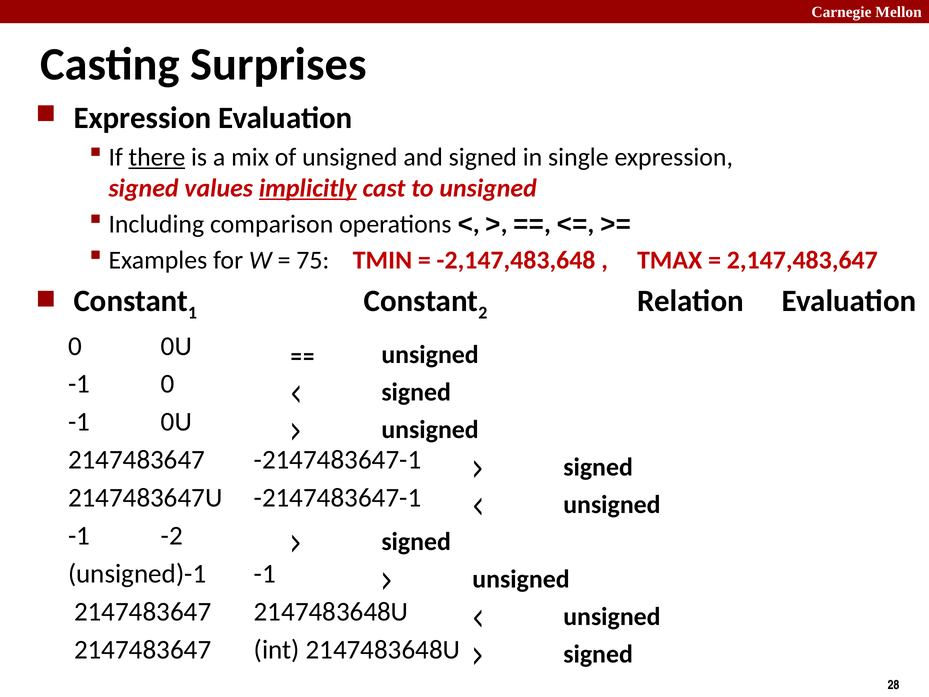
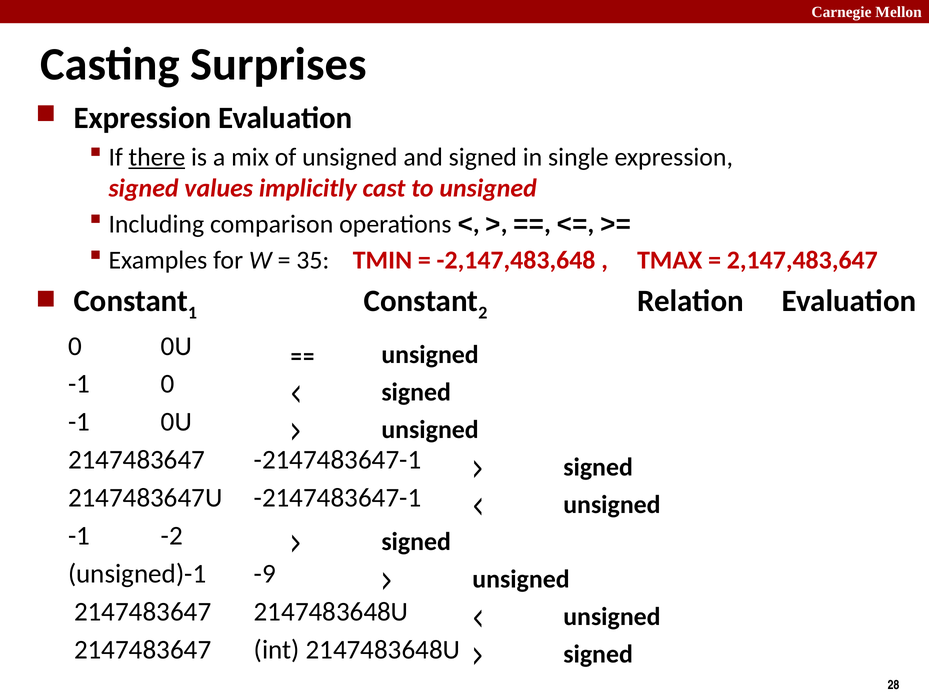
implicitly underline: present -> none (308, 188)
75: 75 -> 35 (313, 260)
-1: -1 -> -9 (265, 574)
